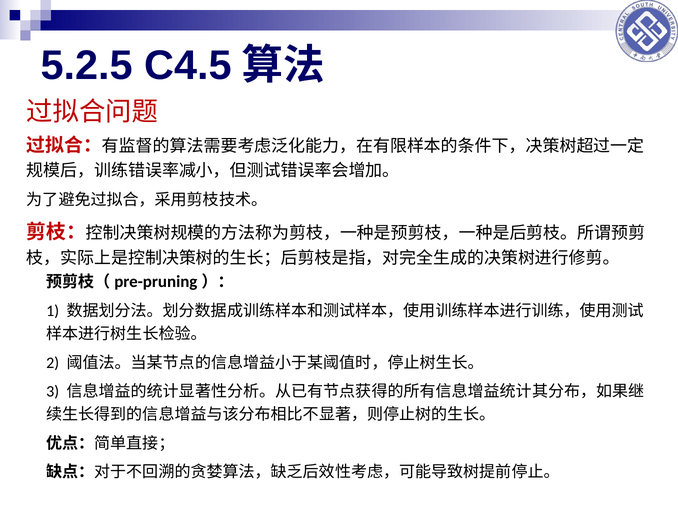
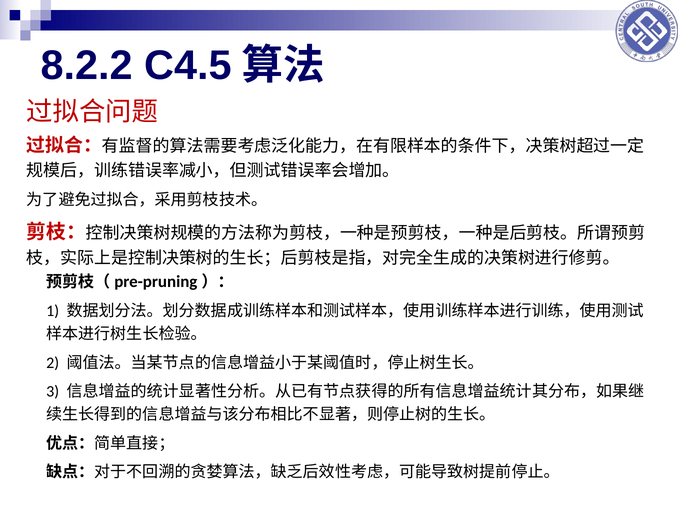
5.2.5: 5.2.5 -> 8.2.2 (87, 66)
